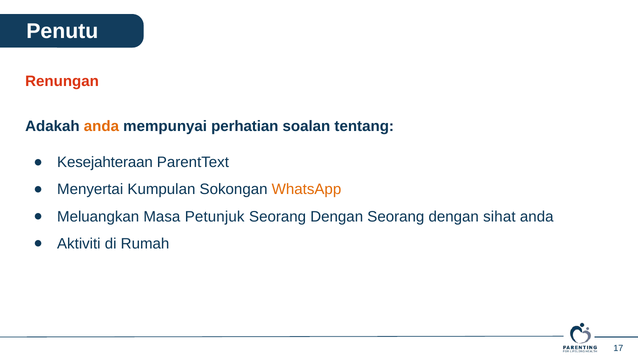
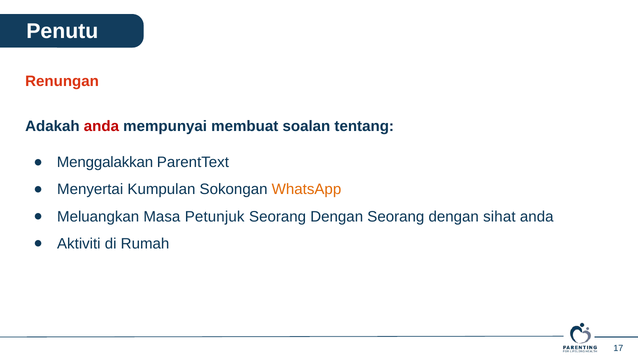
anda colour: orange -> red (101, 126)
perhatian: perhatian -> membuat (245, 126)
Kesejahteraan: Kesejahteraan -> Menggalakkan (105, 162)
